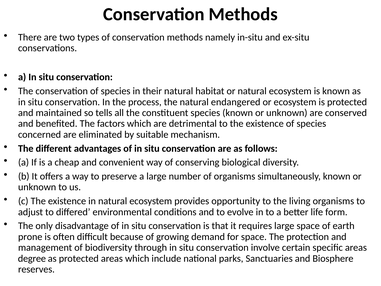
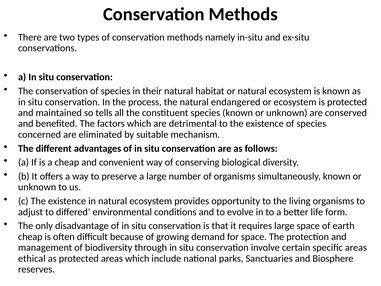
prone: prone -> cheap (30, 237)
degree: degree -> ethical (32, 258)
